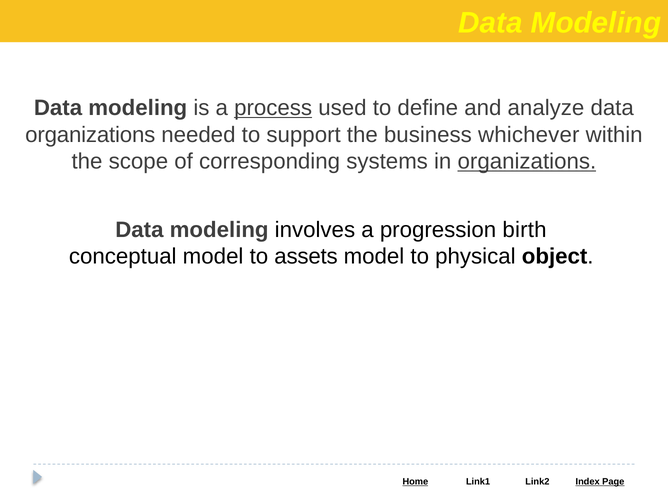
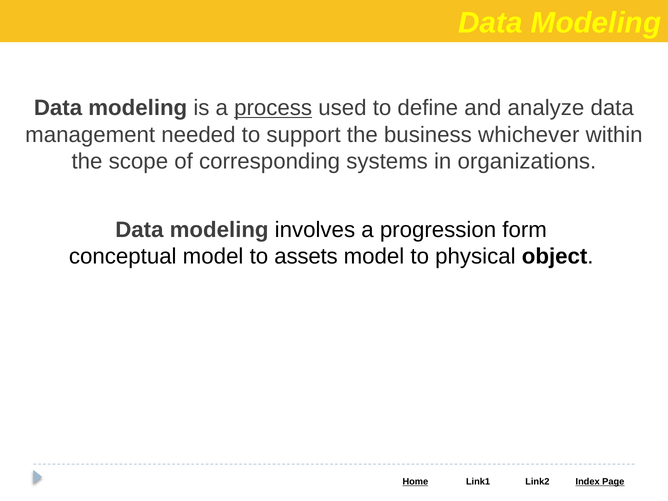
organizations: organizations -> management (90, 135)
organizations underline: present -> none (527, 161)
birth: birth -> form (525, 230)
